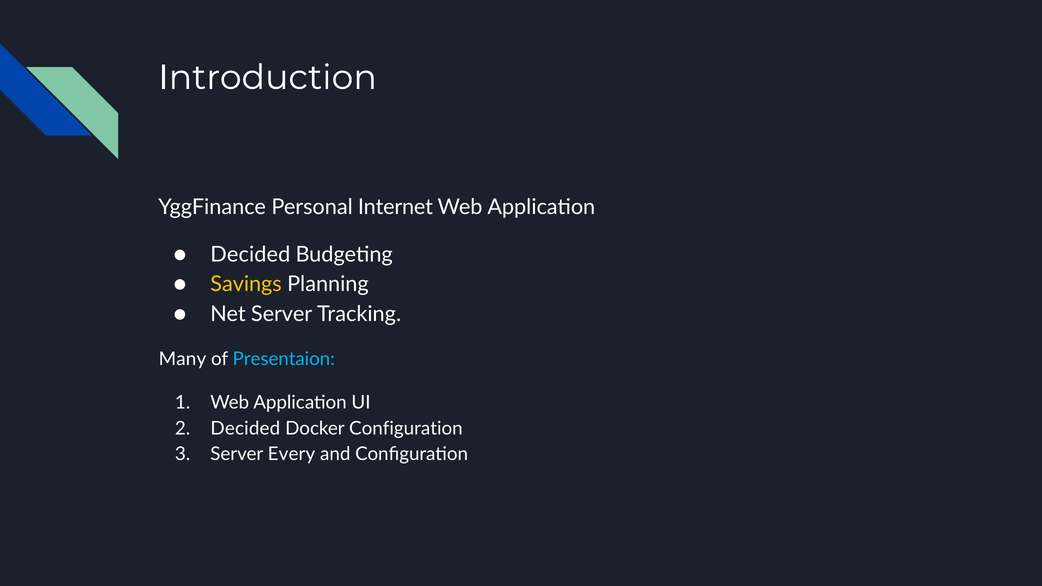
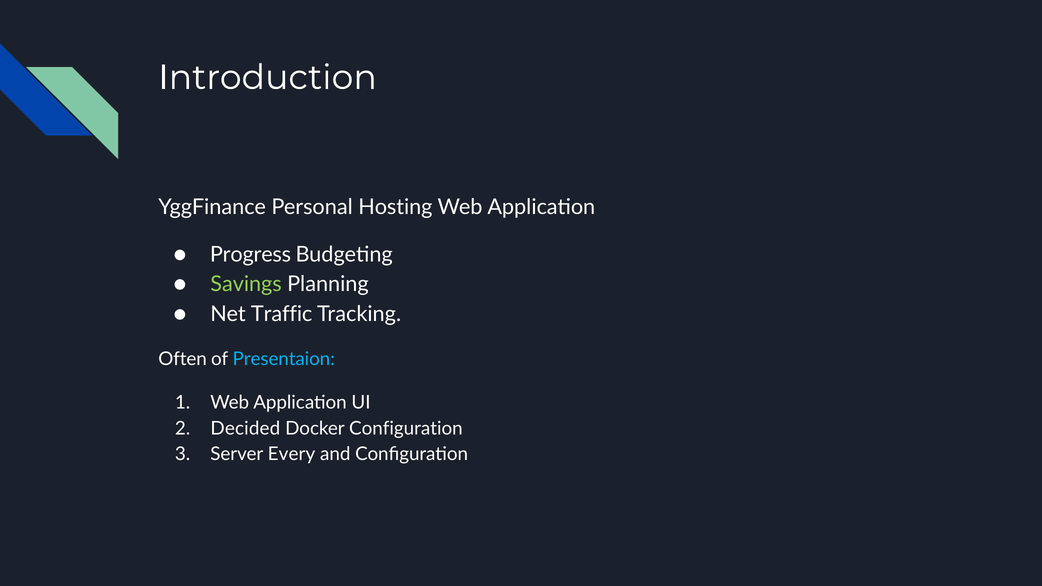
Internet: Internet -> Hosting (395, 207)
Decided: Decided -> Progress (251, 254)
Savings colour: yellow -> light green (246, 284)
Net Server: Server -> Traffic (282, 314)
Many: Many -> Often (183, 359)
